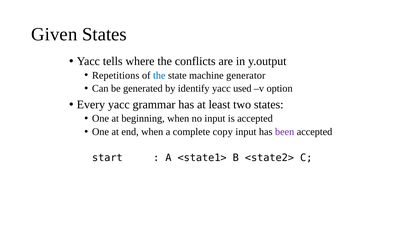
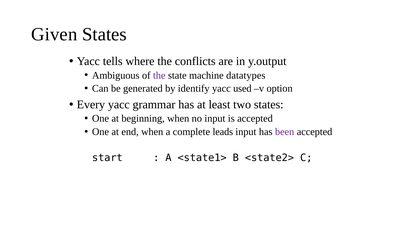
Repetitions: Repetitions -> Ambiguous (116, 75)
the colour: blue -> purple (159, 75)
generator: generator -> datatypes (246, 75)
copy: copy -> leads (223, 132)
